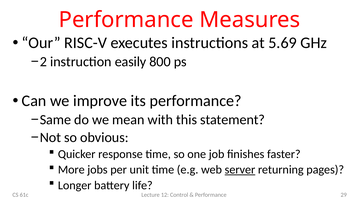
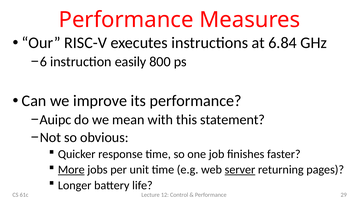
5.69: 5.69 -> 6.84 (283, 43)
2: 2 -> 6 (43, 62)
Same: Same -> Auipc (55, 120)
More underline: none -> present (71, 169)
